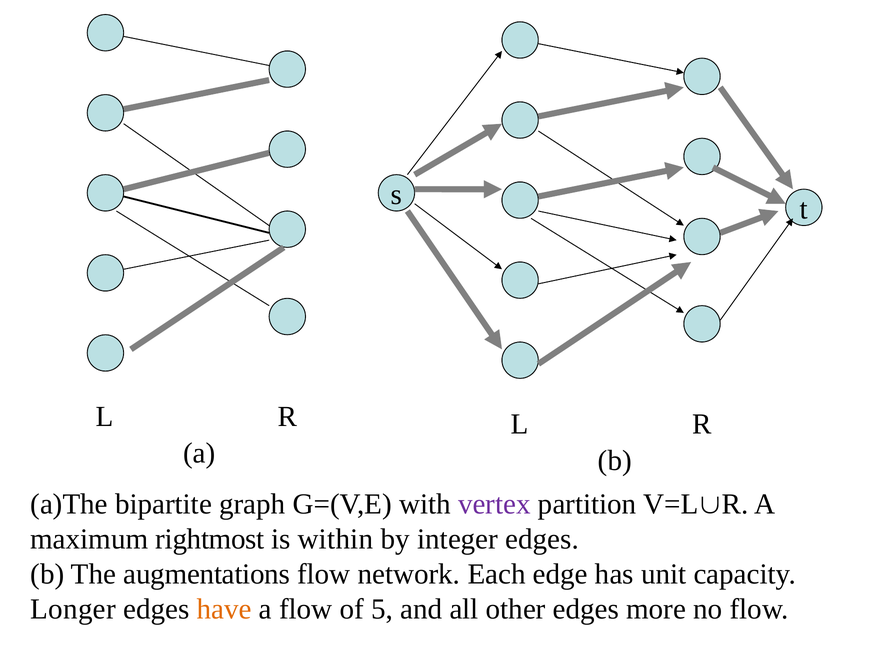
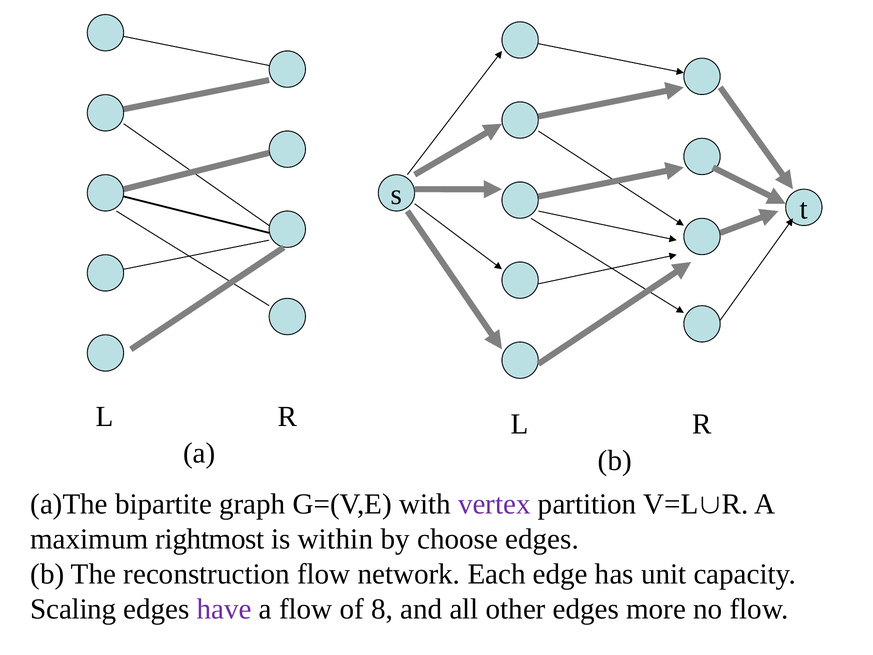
integer: integer -> choose (458, 539)
augmentations: augmentations -> reconstruction (207, 574)
Longer: Longer -> Scaling (73, 609)
have colour: orange -> purple (224, 609)
5: 5 -> 8 (382, 609)
